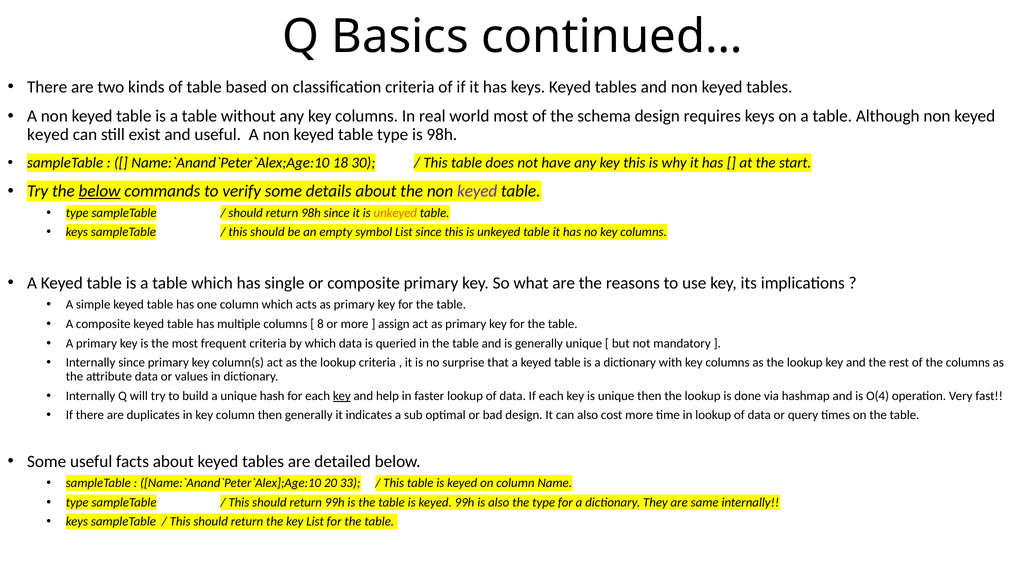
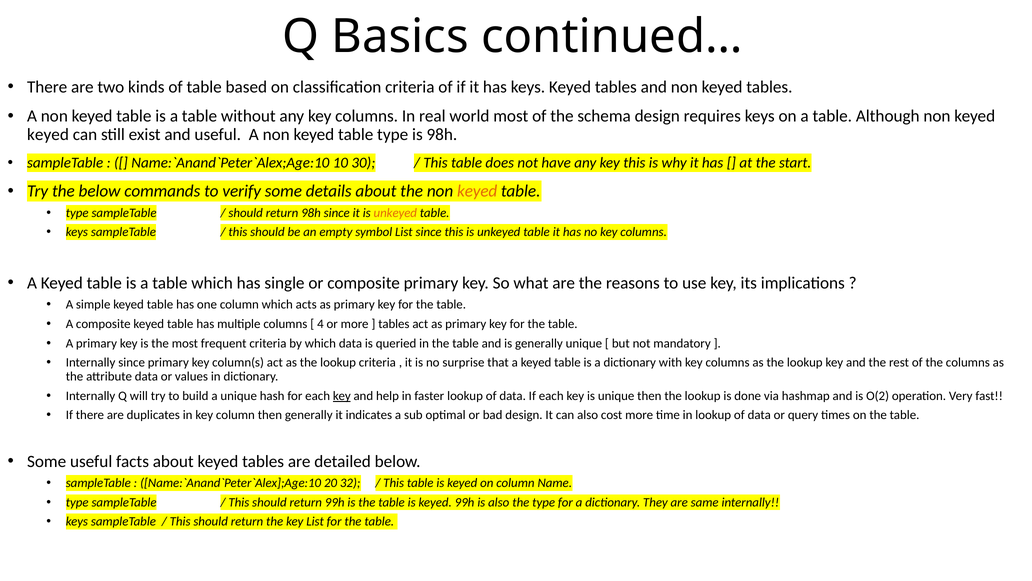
18: 18 -> 10 (340, 163)
below underline: present -> none (100, 191)
keyed colour: purple -> orange (477, 191)
8: 8 -> 4 (320, 324)
assign: assign -> tables (394, 324)
O(4: O(4 -> O(2 (878, 395)
33: 33 -> 32 (350, 483)
